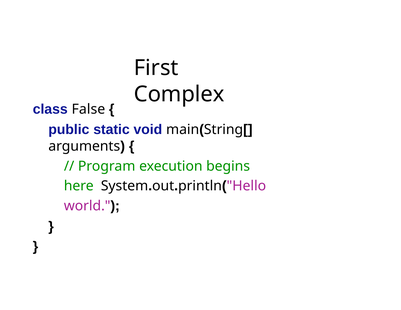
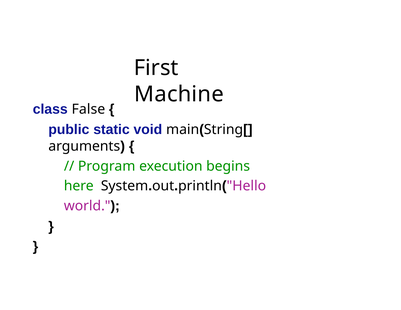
Complex: Complex -> Machine (179, 94)
